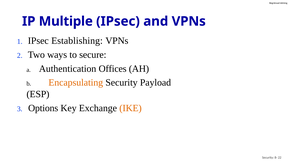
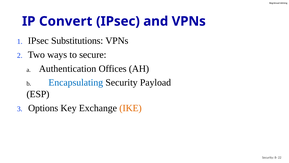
Multiple: Multiple -> Convert (66, 21)
Establishing: Establishing -> Substitutions (77, 41)
Encapsulating colour: orange -> blue (76, 82)
